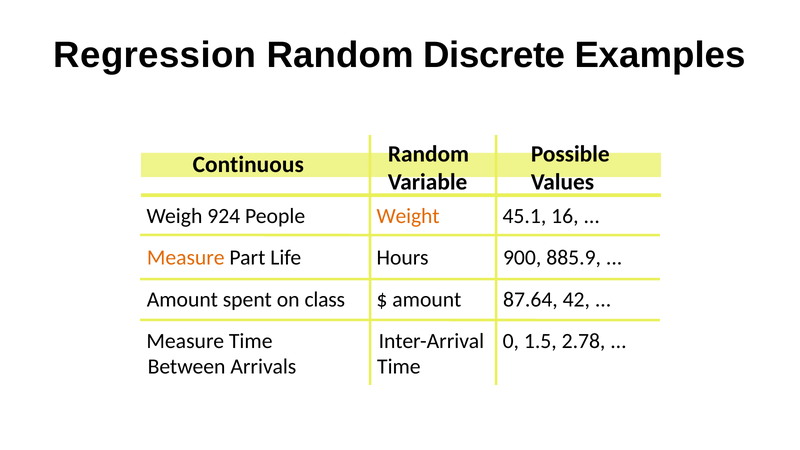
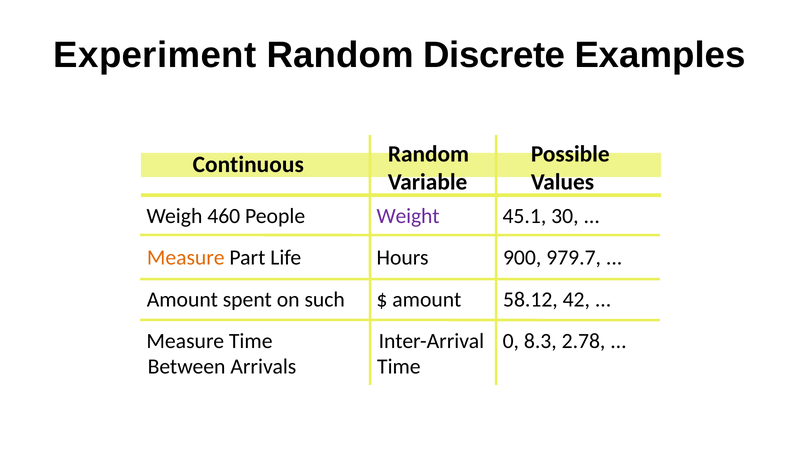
Regression: Regression -> Experiment (155, 55)
924: 924 -> 460 (224, 216)
Weight colour: orange -> purple (408, 216)
16: 16 -> 30 (565, 216)
885.9: 885.9 -> 979.7 (574, 258)
class: class -> such (325, 300)
87.64: 87.64 -> 58.12 (530, 300)
1.5: 1.5 -> 8.3 (540, 341)
